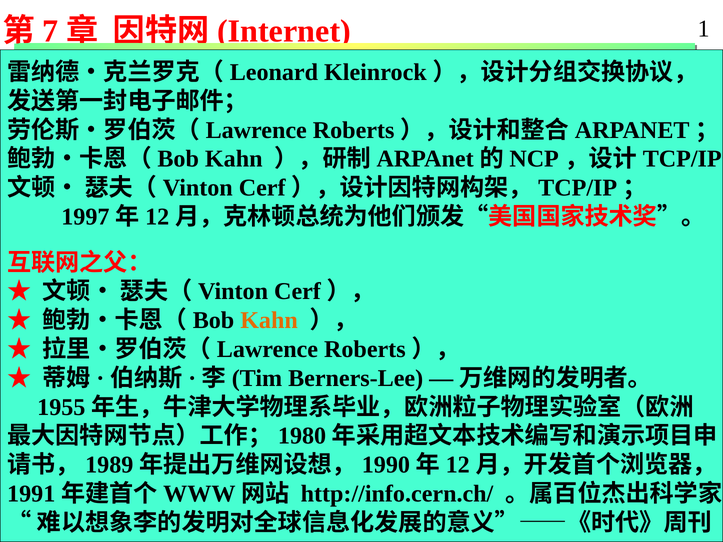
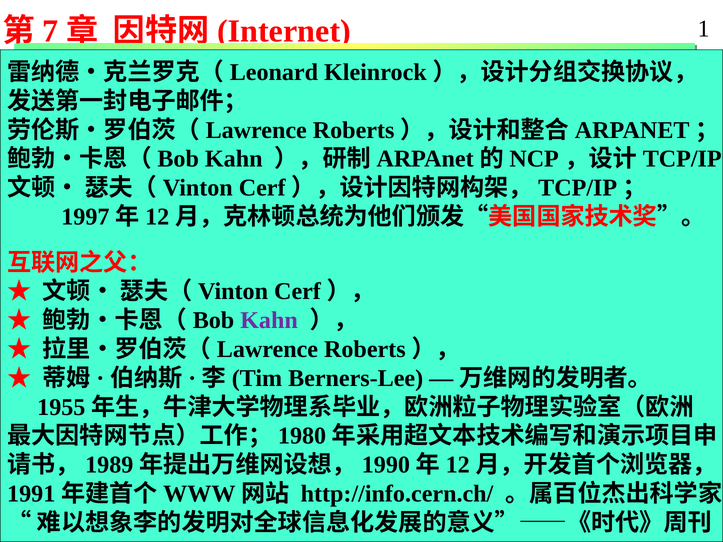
Kahn colour: orange -> purple (269, 321)
